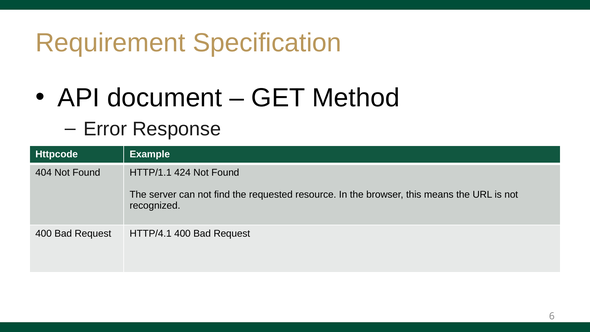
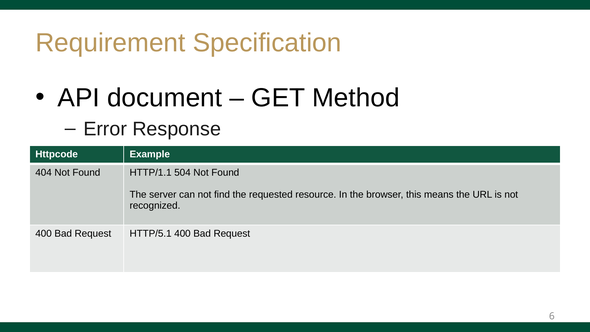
424: 424 -> 504 (182, 173)
HTTP/4.1: HTTP/4.1 -> HTTP/5.1 (151, 233)
